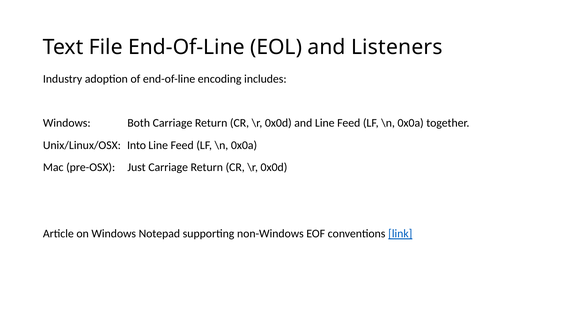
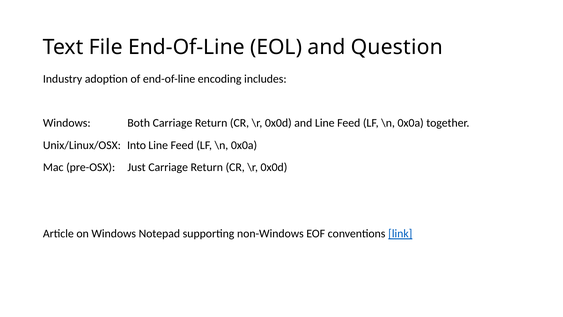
Listeners: Listeners -> Question (397, 47)
